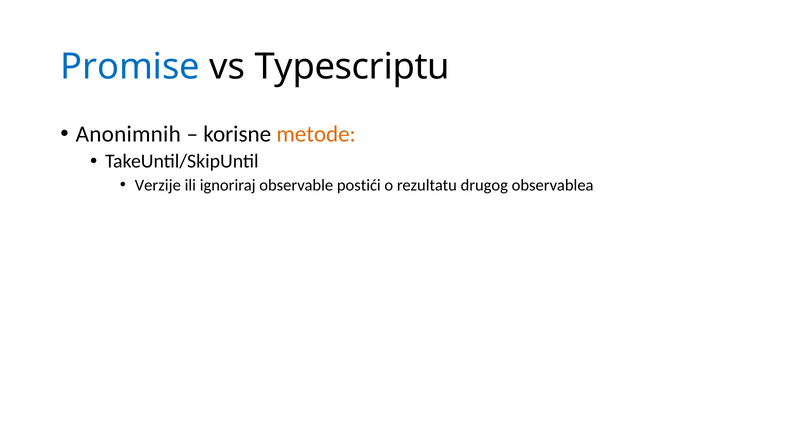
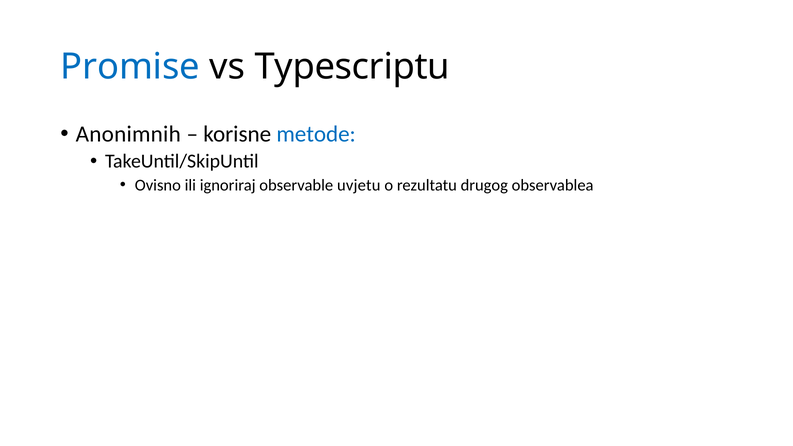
metode colour: orange -> blue (316, 134)
Verzije: Verzije -> Ovisno (158, 185)
postići: postići -> uvjetu (359, 185)
